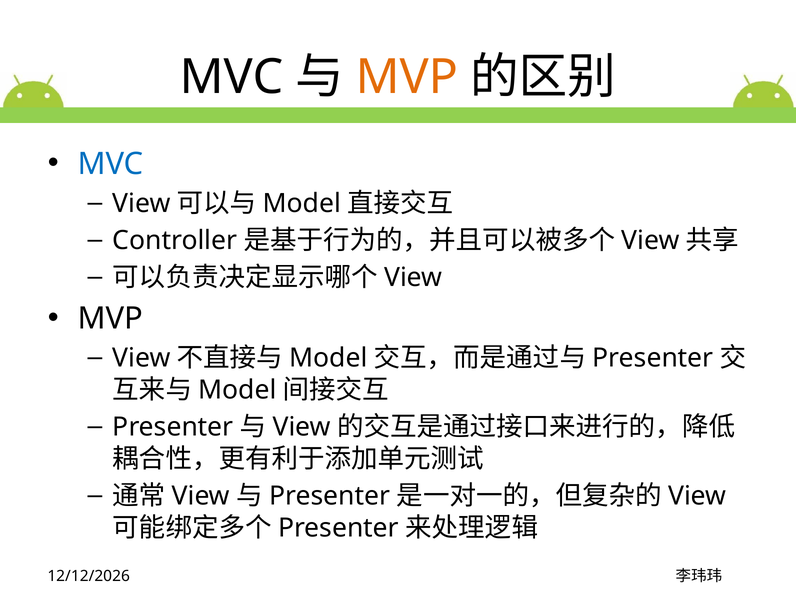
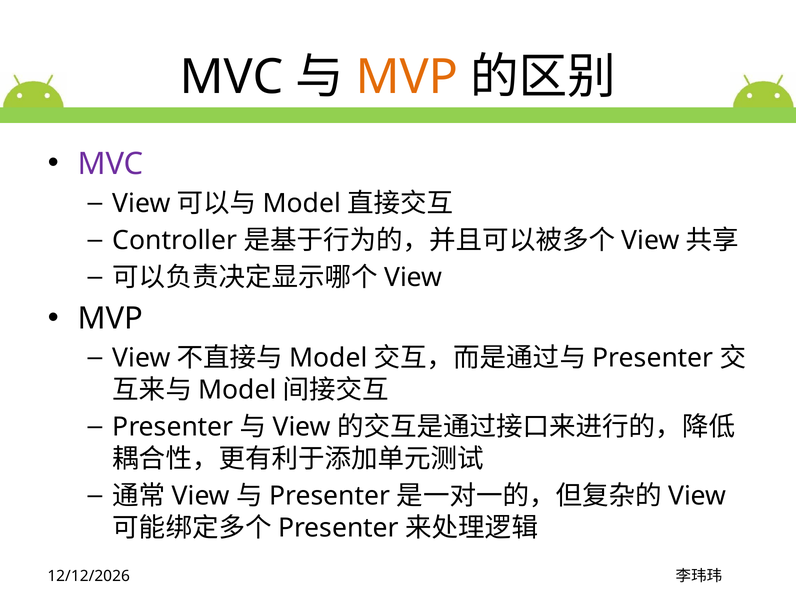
MVC colour: blue -> purple (111, 164)
